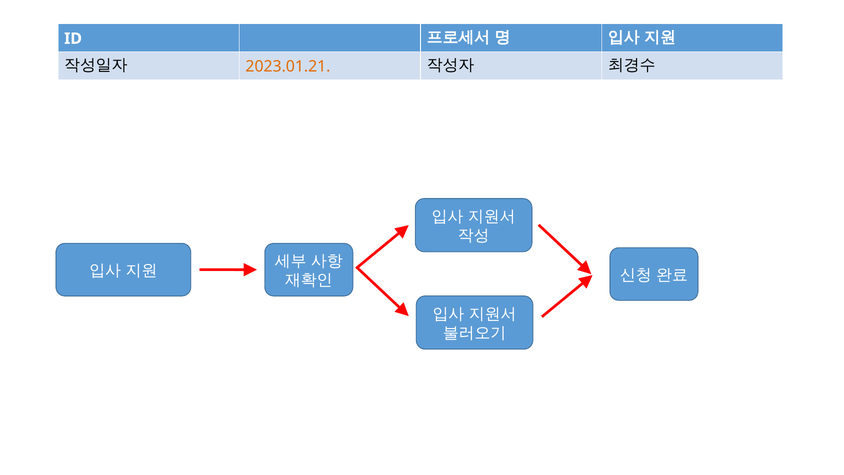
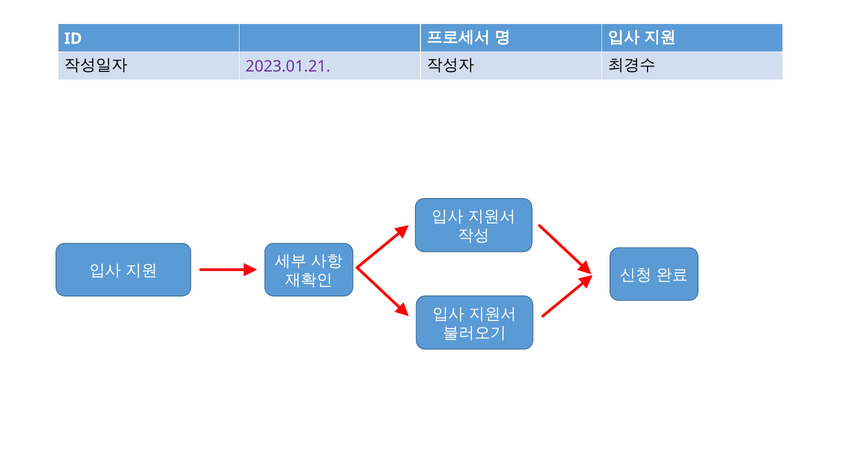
2023.01.21 colour: orange -> purple (288, 67)
